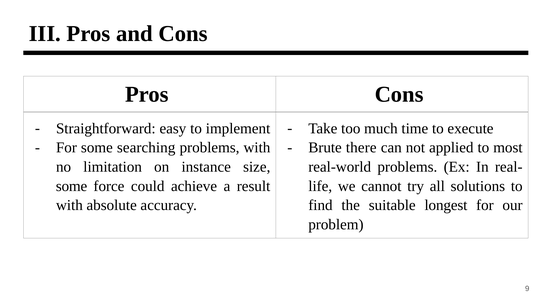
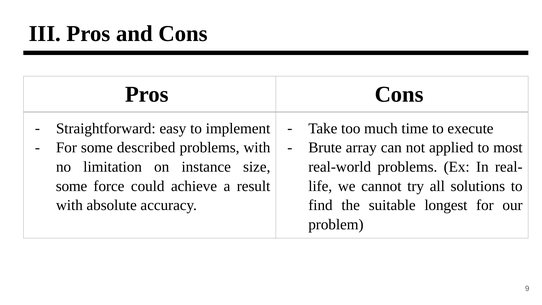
searching: searching -> described (146, 148)
there: there -> array (361, 148)
